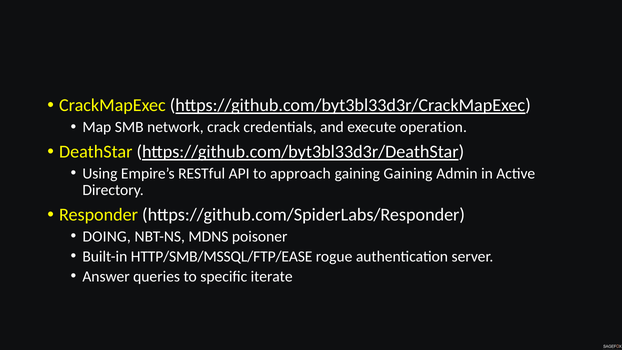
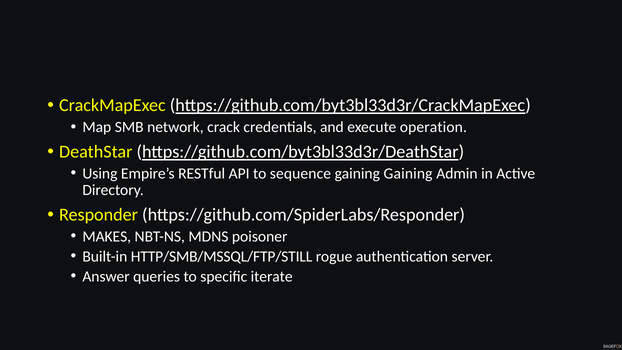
approach: approach -> sequence (300, 173)
DOING: DOING -> MAKES (107, 236)
HTTP/SMB/MSSQL/FTP/EASE: HTTP/SMB/MSSQL/FTP/EASE -> HTTP/SMB/MSSQL/FTP/STILL (222, 256)
